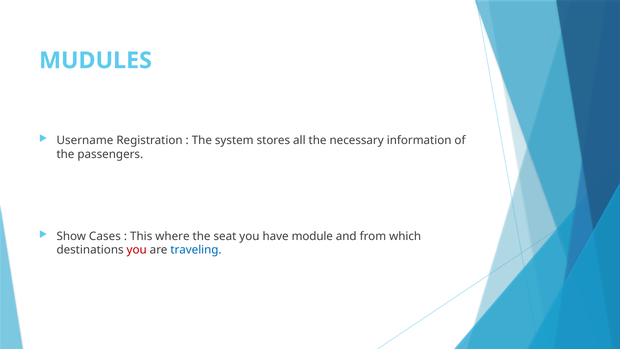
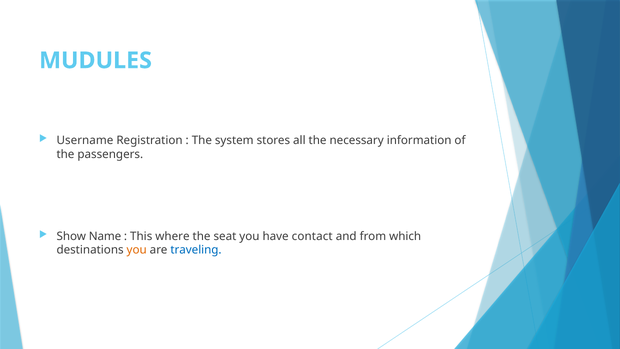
Cases: Cases -> Name (105, 236)
module: module -> contact (312, 236)
you colour: red -> orange (137, 250)
